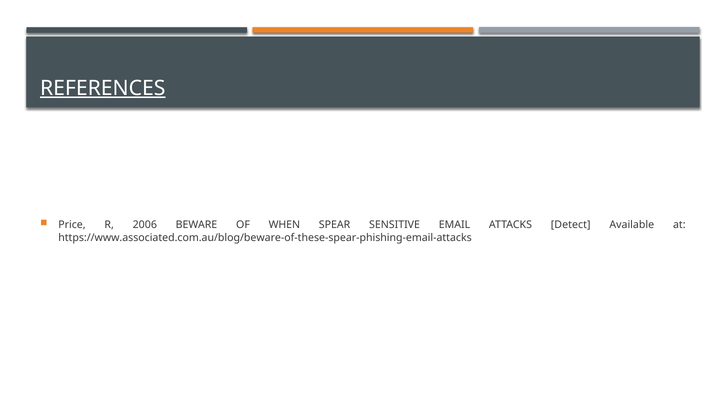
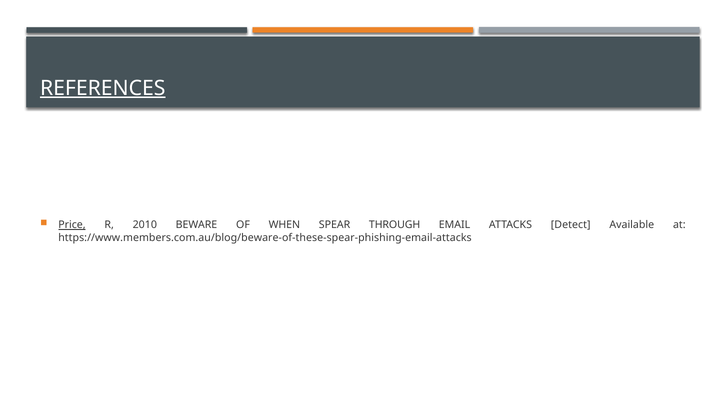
Price underline: none -> present (72, 225)
2006: 2006 -> 2010 (145, 225)
SENSITIVE: SENSITIVE -> THROUGH (395, 225)
https://www.associated.com.au/blog/beware-of-these-spear-phishing-email-attacks: https://www.associated.com.au/blog/beware-of-these-spear-phishing-email-attacks -> https://www.members.com.au/blog/beware-of-these-spear-phishing-email-attacks (265, 238)
